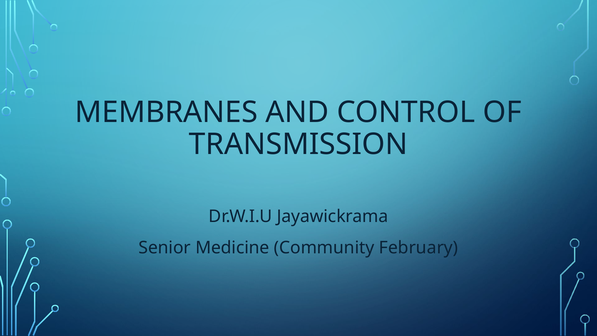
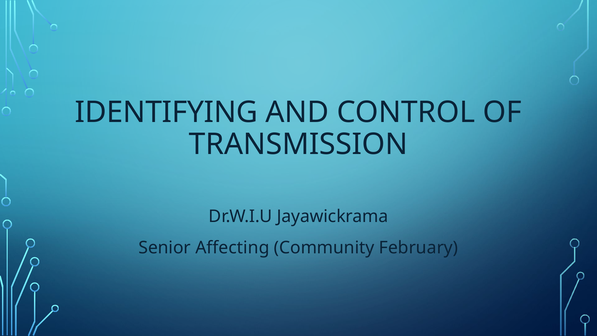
MEMBRANES: MEMBRANES -> IDENTIFYING (166, 112)
Medicine: Medicine -> Affecting (232, 248)
